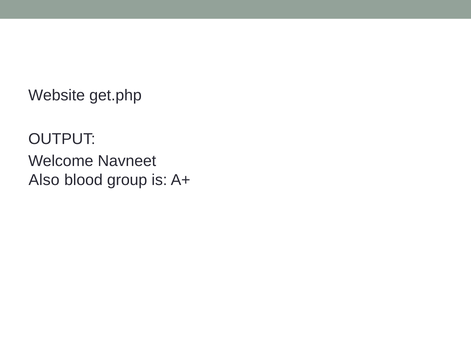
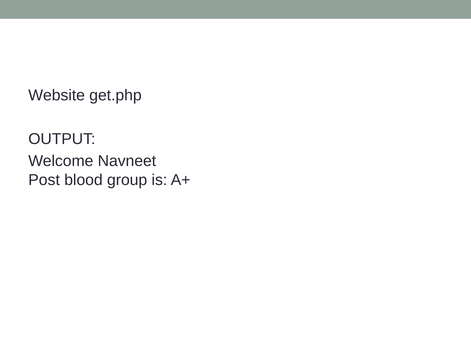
Also: Also -> Post (44, 180)
